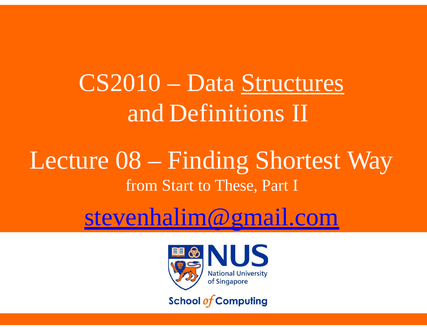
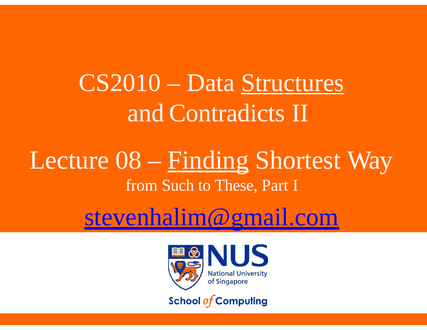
Definitions: Definitions -> Contradicts (227, 113)
Finding underline: none -> present (208, 160)
Start: Start -> Such (178, 186)
